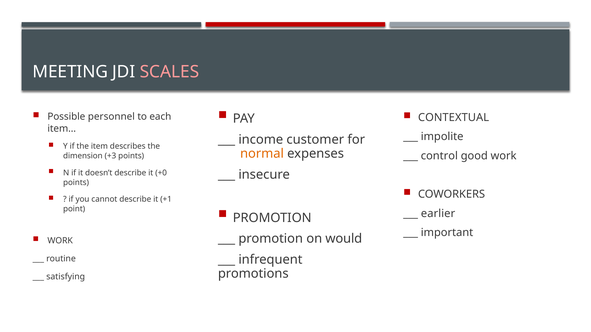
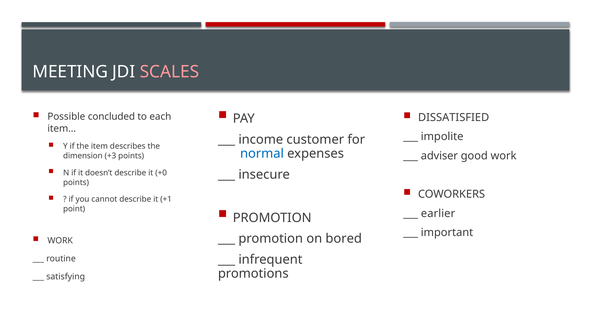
personnel: personnel -> concluded (111, 117)
CONTEXTUAL: CONTEXTUAL -> DISSATISFIED (454, 118)
normal colour: orange -> blue (262, 154)
control: control -> adviser (439, 156)
would: would -> bored (344, 239)
